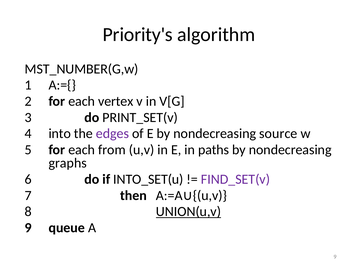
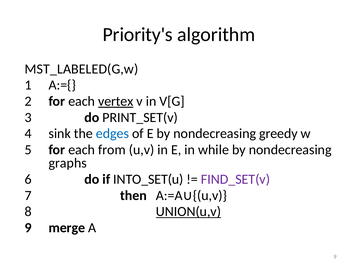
MST_NUMBER(G,w: MST_NUMBER(G,w -> MST_LABELED(G,w (81, 69)
vertex underline: none -> present (116, 101)
into: into -> sink (60, 133)
edges colour: purple -> blue (112, 133)
source: source -> greedy (278, 133)
paths: paths -> while (214, 149)
queue: queue -> merge (67, 227)
